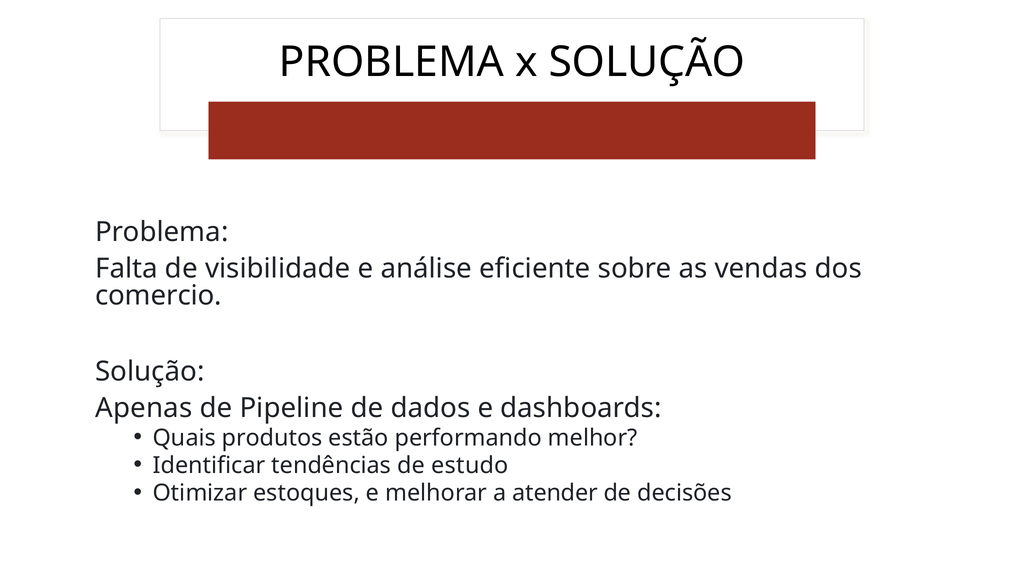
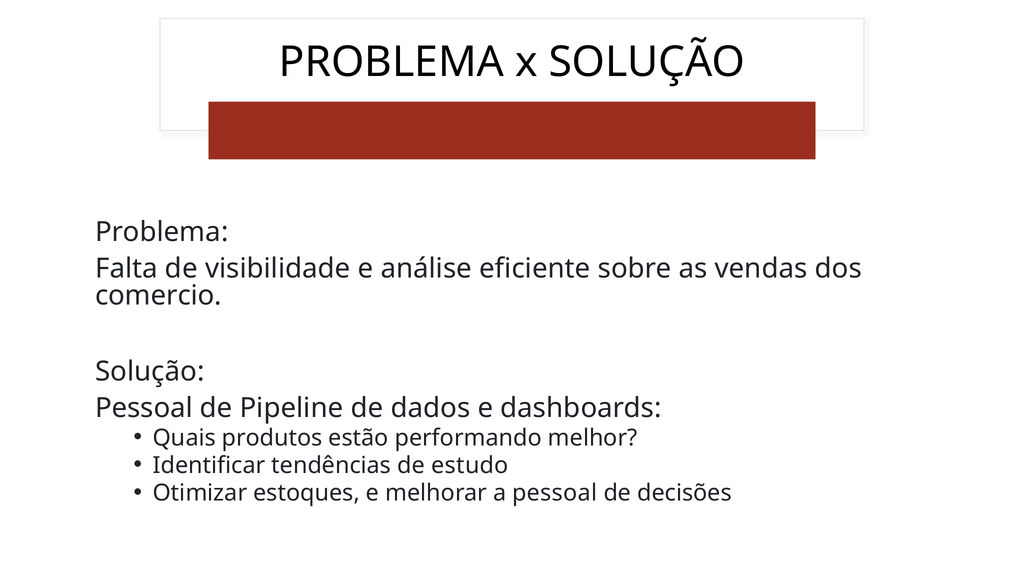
Apenas: Apenas -> Pessoal (144, 408)
a atender: atender -> pessoal (555, 493)
